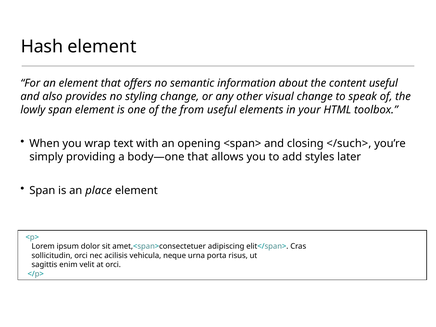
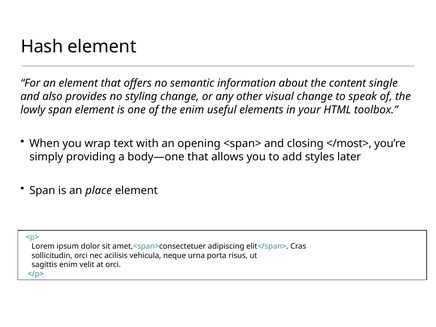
content useful: useful -> single (383, 83)
the from: from -> enim (192, 110)
</such>: </such> -> </most> (349, 143)
